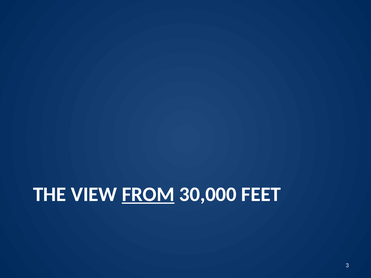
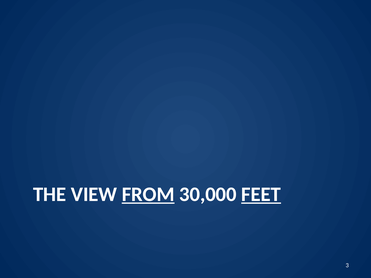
FEET underline: none -> present (261, 194)
